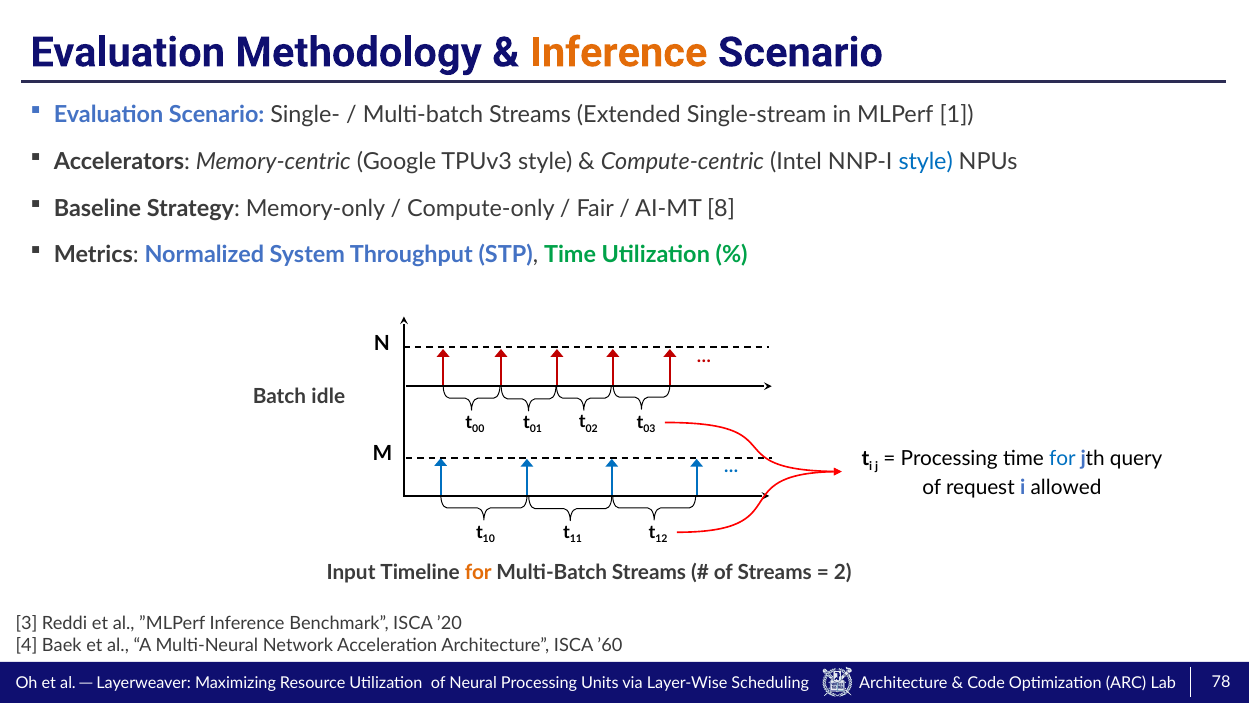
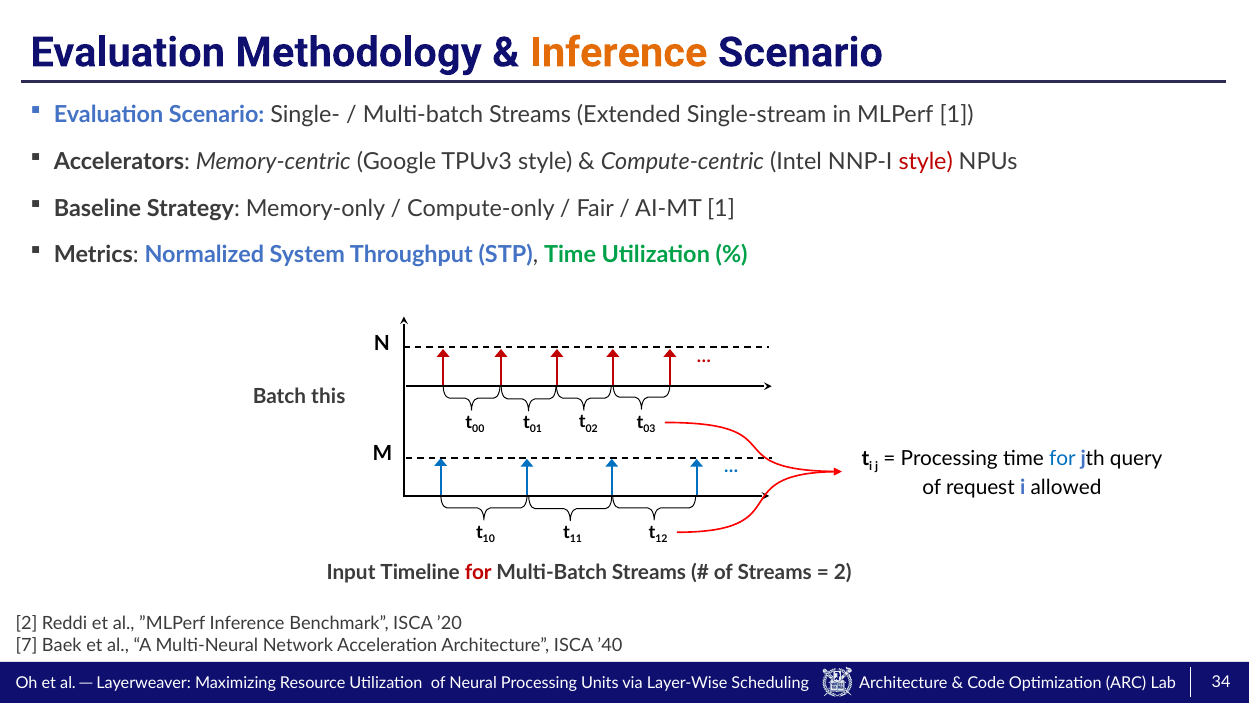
style colour: blue -> red (926, 161)
AI-MT 8: 8 -> 1 (721, 208)
idle: idle -> this (328, 397)
for colour: orange -> red (478, 573)
3: 3 -> 2 (27, 623)
4: 4 -> 7 (27, 645)
’60: ’60 -> ’40 (610, 645)
78: 78 -> 34 (1221, 682)
